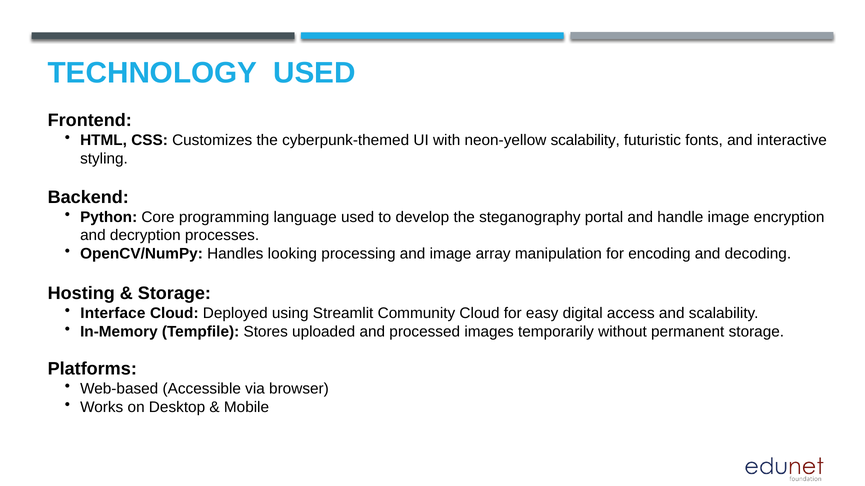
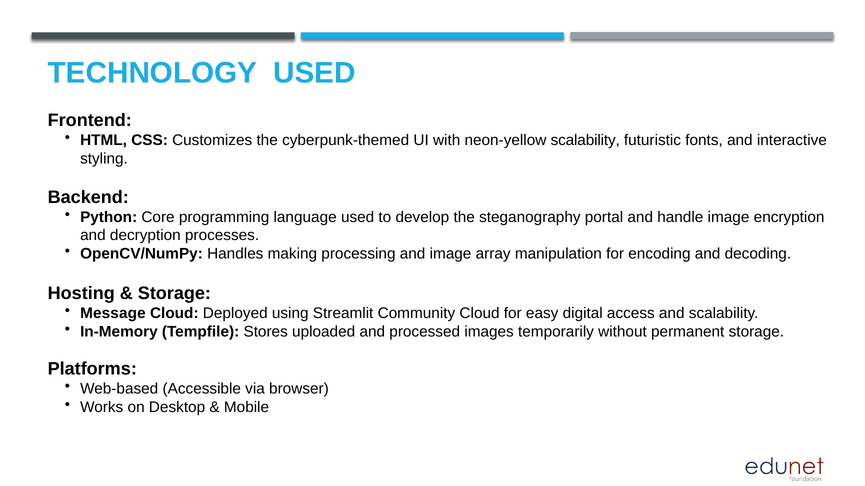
looking: looking -> making (292, 254)
Interface: Interface -> Message (113, 314)
